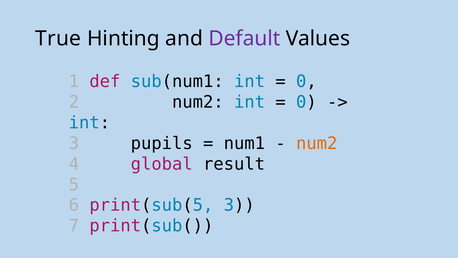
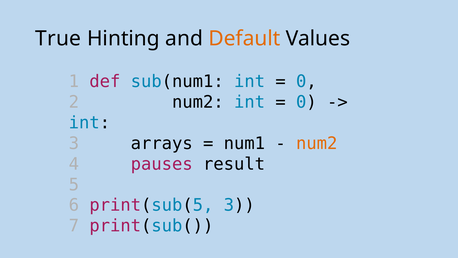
Default colour: purple -> orange (244, 38)
pupils: pupils -> arrays (162, 143)
global: global -> pauses (162, 164)
